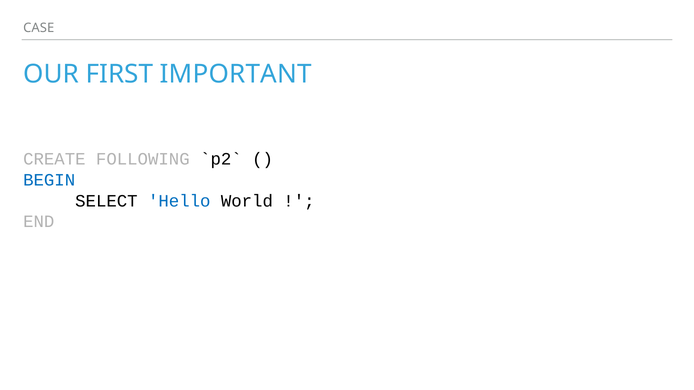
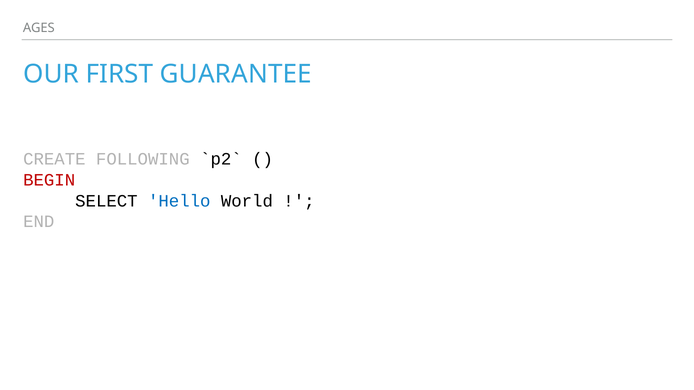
CASE: CASE -> AGES (39, 28)
IMPORTANT: IMPORTANT -> GUARANTEE (236, 74)
BEGIN colour: blue -> red (49, 180)
